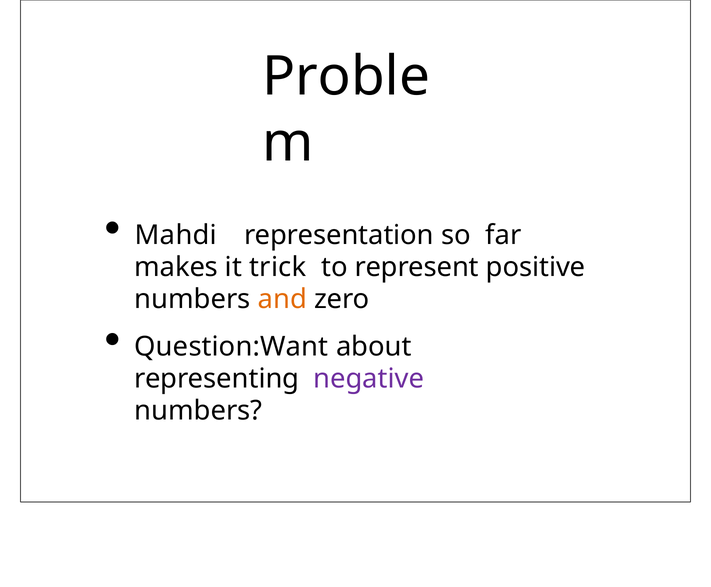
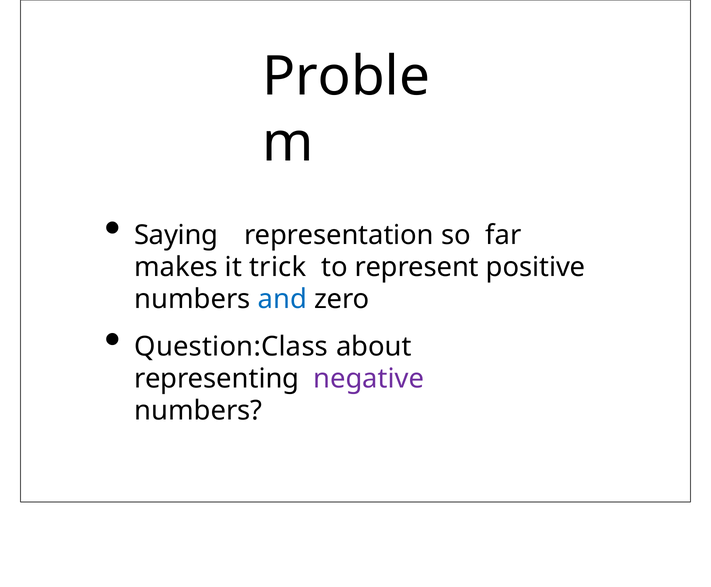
Mahdi: Mahdi -> Saying (176, 235)
and colour: orange -> blue (282, 299)
Question:Want: Question:Want -> Question:Class (231, 347)
